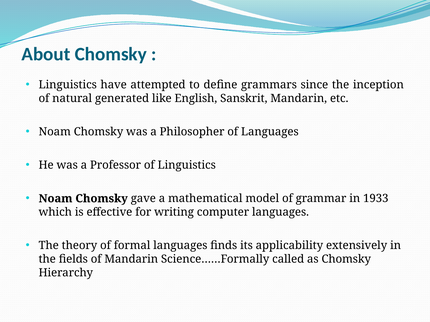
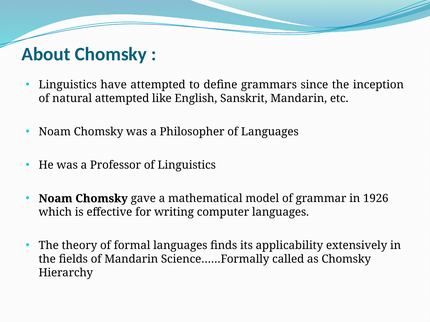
natural generated: generated -> attempted (122, 99)
1933: 1933 -> 1926 (376, 199)
